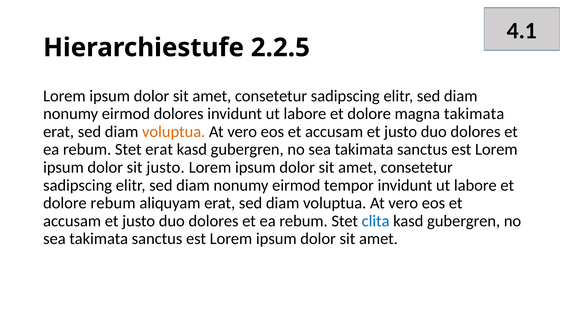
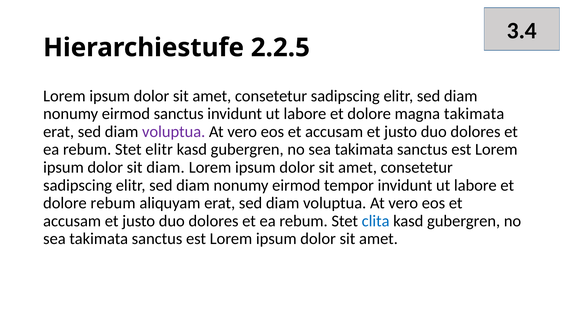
4.1: 4.1 -> 3.4 (522, 31)
eirmod dolores: dolores -> sanctus (179, 114)
voluptua colour: orange -> purple (174, 131)
Stet erat: erat -> elitr (159, 149)
sit justo: justo -> diam (166, 167)
